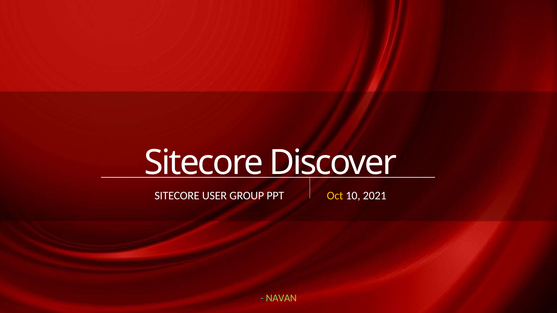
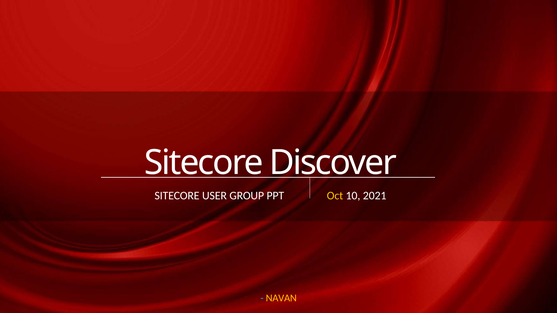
NAVAN colour: light green -> yellow (281, 298)
